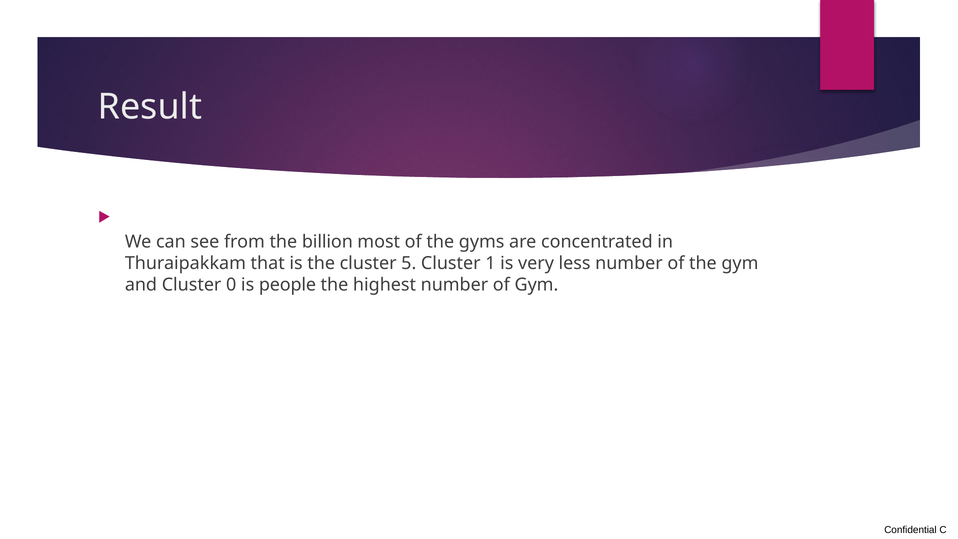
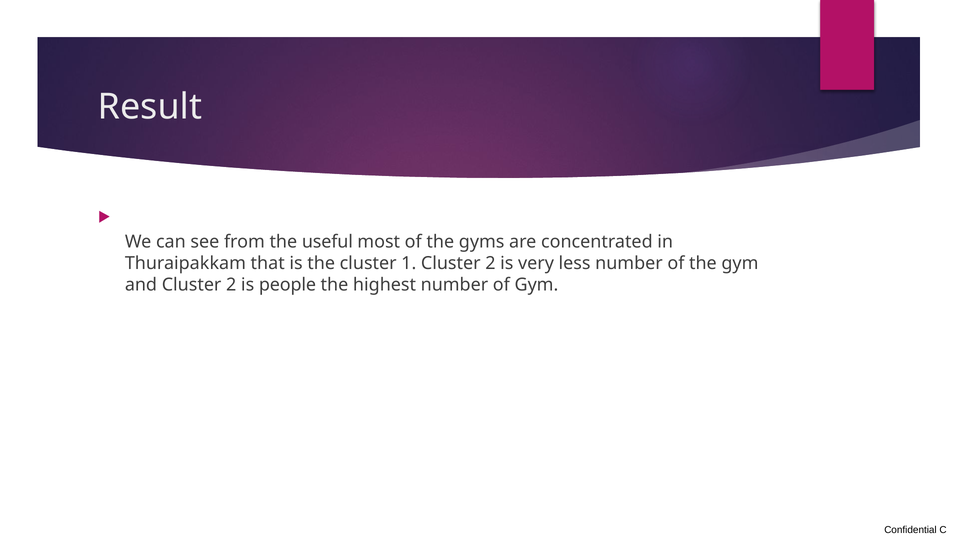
billion: billion -> useful (327, 242)
5: 5 -> 1 (409, 263)
1: 1 -> 2 (490, 263)
and Cluster 0: 0 -> 2 (231, 285)
